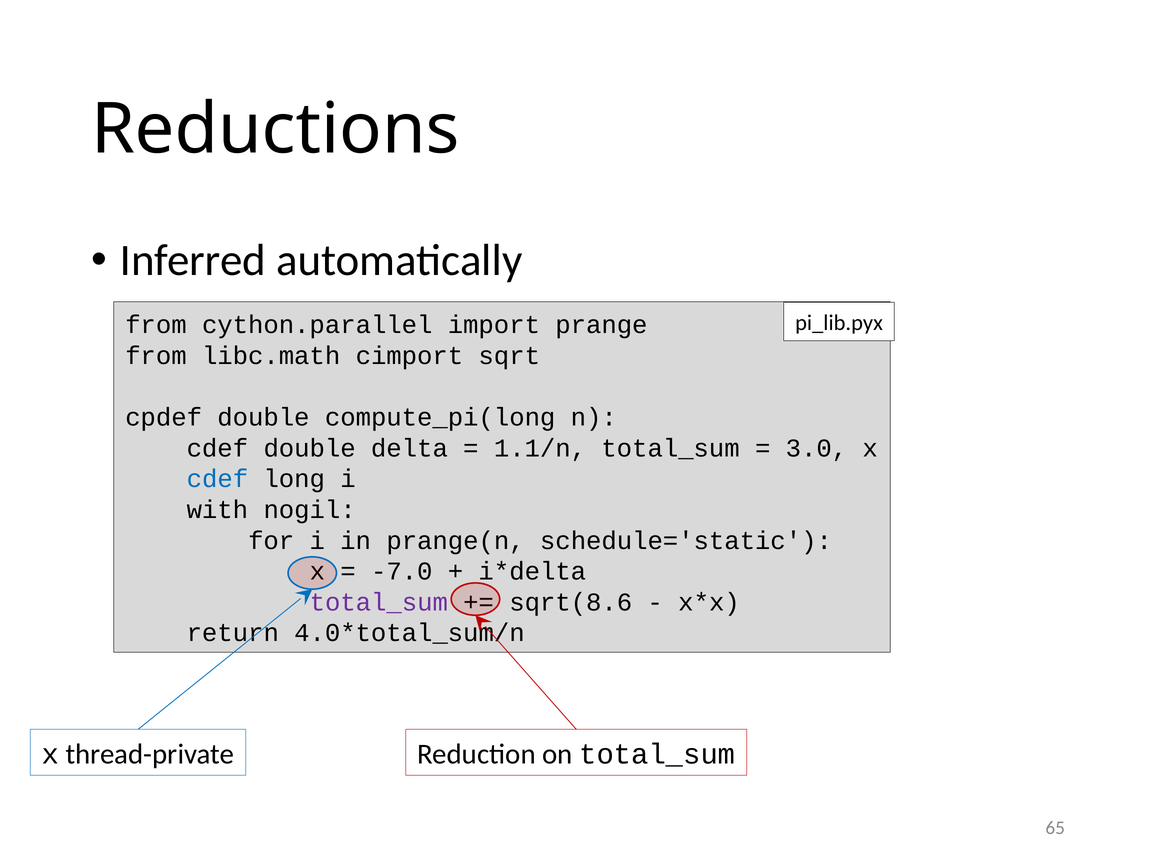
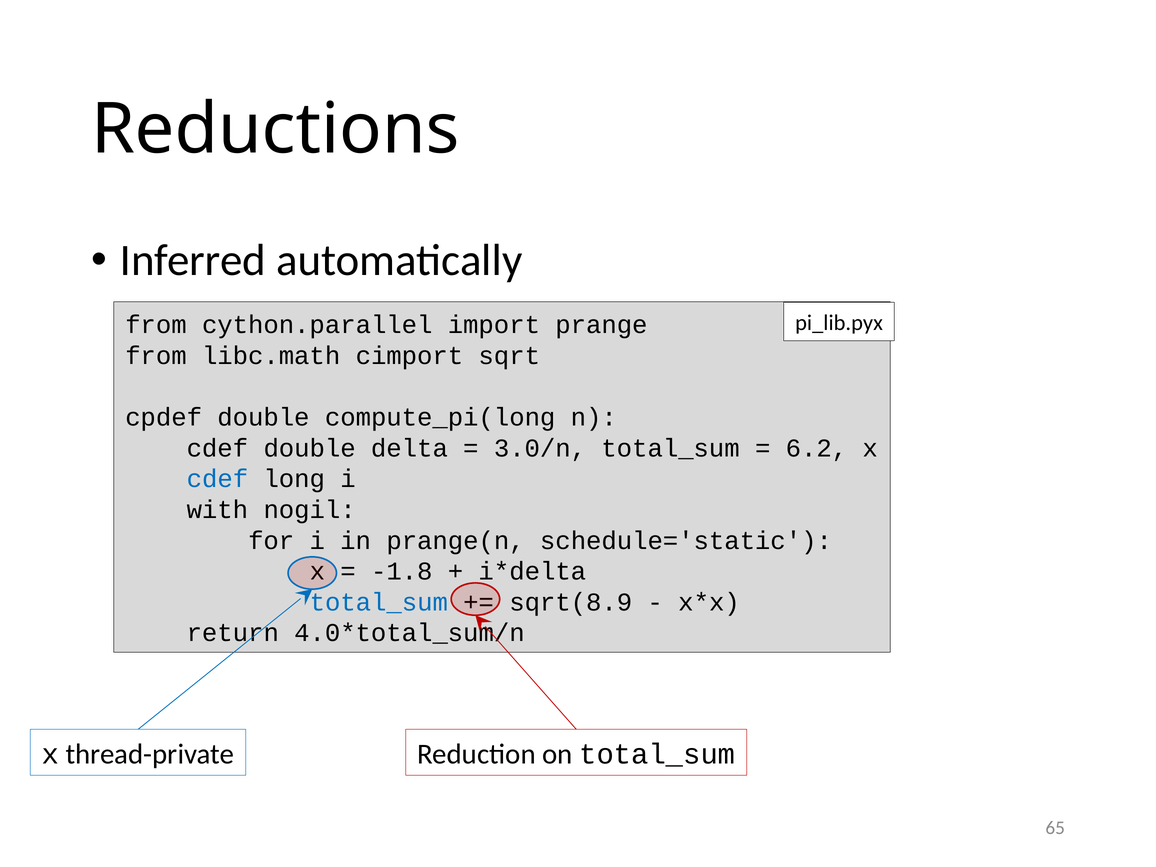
1.1/n: 1.1/n -> 3.0/n (540, 448)
3.0: 3.0 -> 6.2 (816, 448)
-7.0: -7.0 -> -1.8 (402, 571)
total_sum colour: purple -> blue (379, 602)
sqrt(8.6: sqrt(8.6 -> sqrt(8.9 (571, 602)
